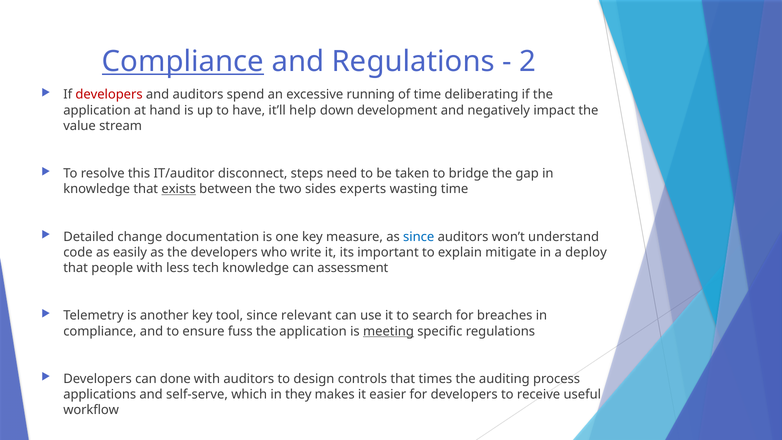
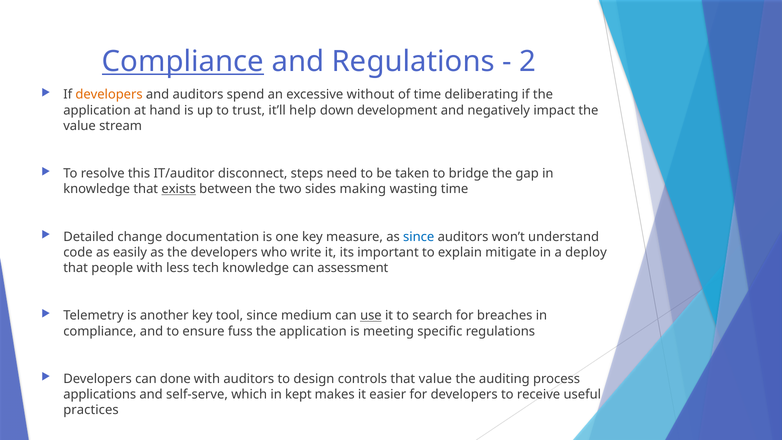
developers colour: red -> orange (109, 95)
running: running -> without (371, 95)
have: have -> trust (249, 110)
experts: experts -> making (363, 189)
relevant: relevant -> medium (306, 316)
use underline: none -> present (371, 316)
meeting underline: present -> none (388, 331)
that times: times -> value (435, 379)
they: they -> kept (298, 394)
workflow: workflow -> practices (91, 410)
